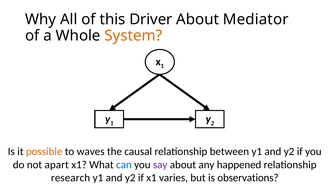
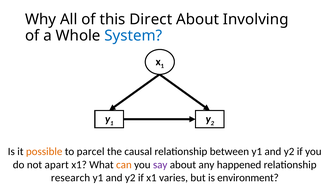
Driver: Driver -> Direct (151, 19)
Mediator: Mediator -> Involving (256, 19)
System colour: orange -> blue (133, 36)
waves: waves -> parcel (91, 152)
can colour: blue -> orange (124, 165)
observations: observations -> environment (248, 178)
